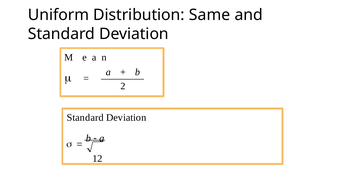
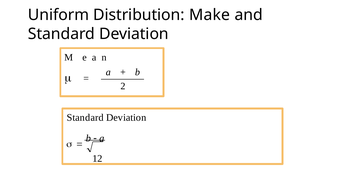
Same: Same -> Make (210, 15)
